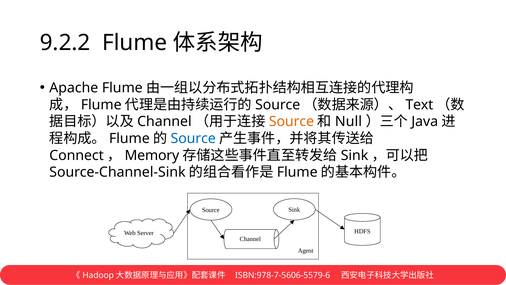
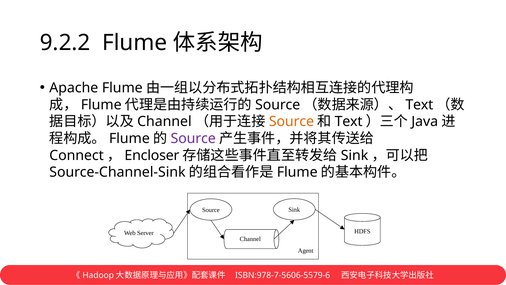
Null: Null -> Text (349, 121)
Source colour: blue -> purple (193, 138)
Memory: Memory -> Encloser (152, 155)
